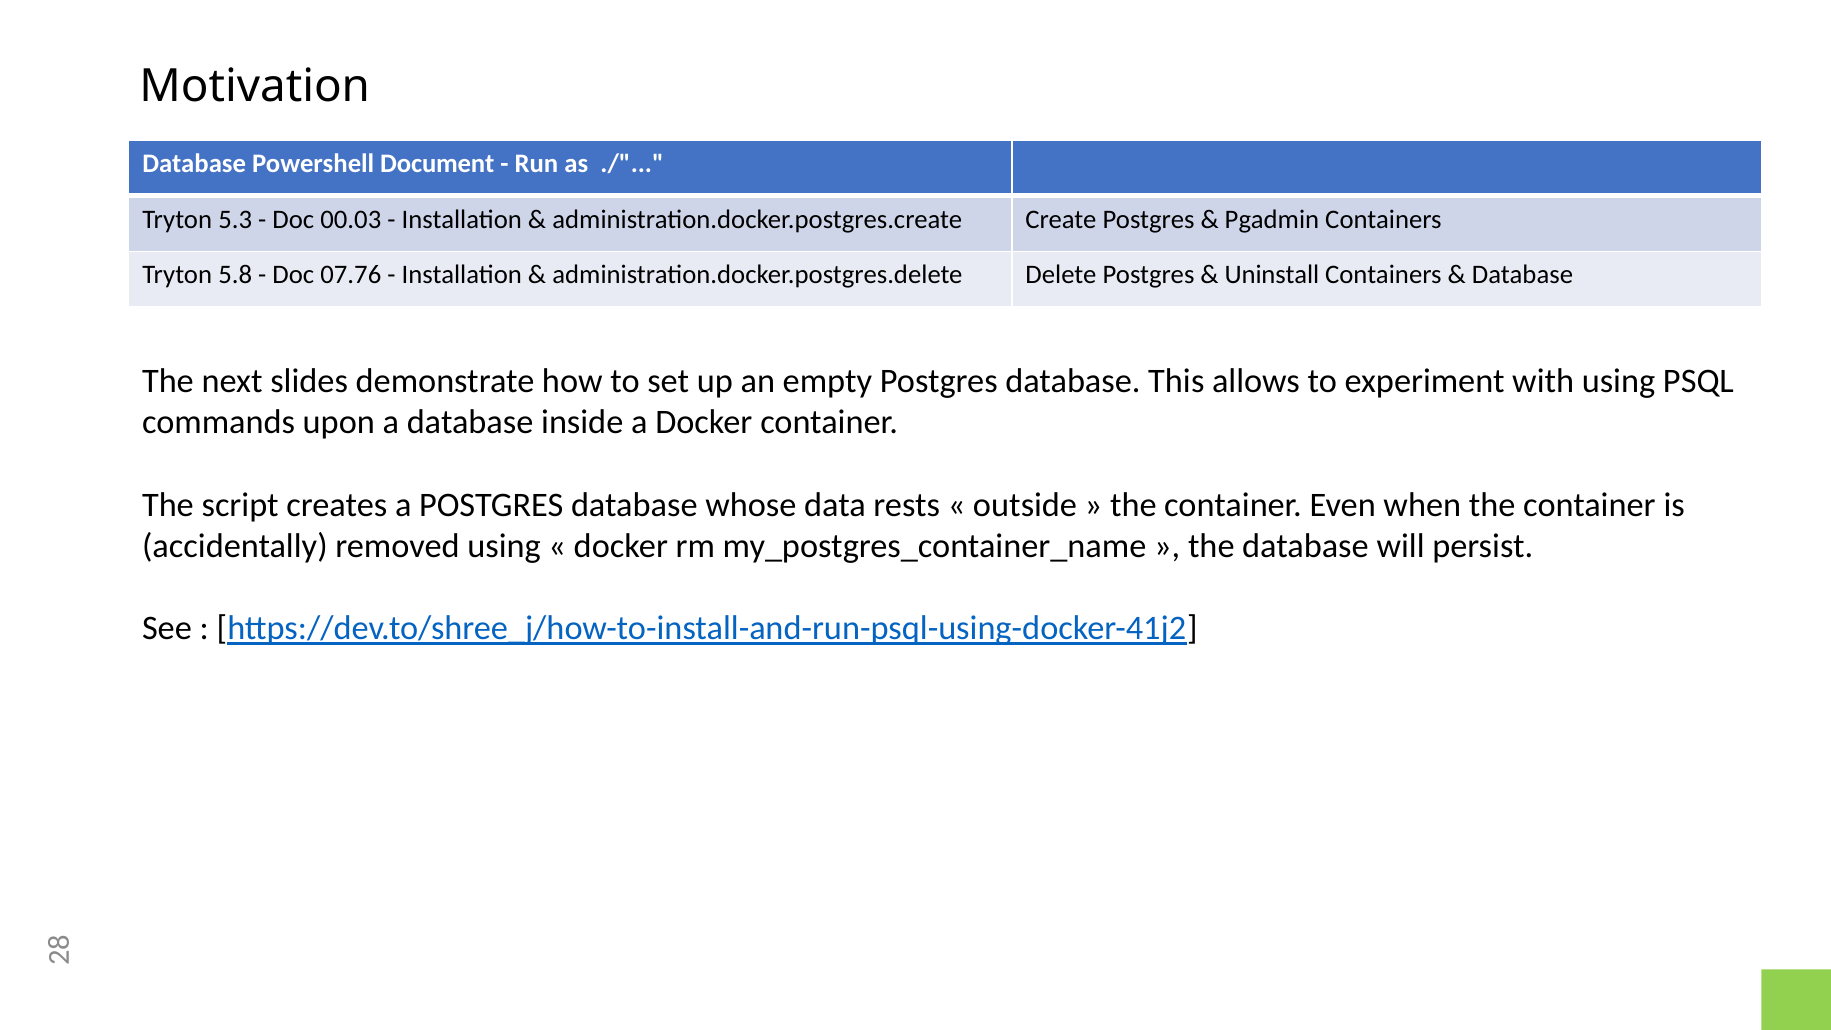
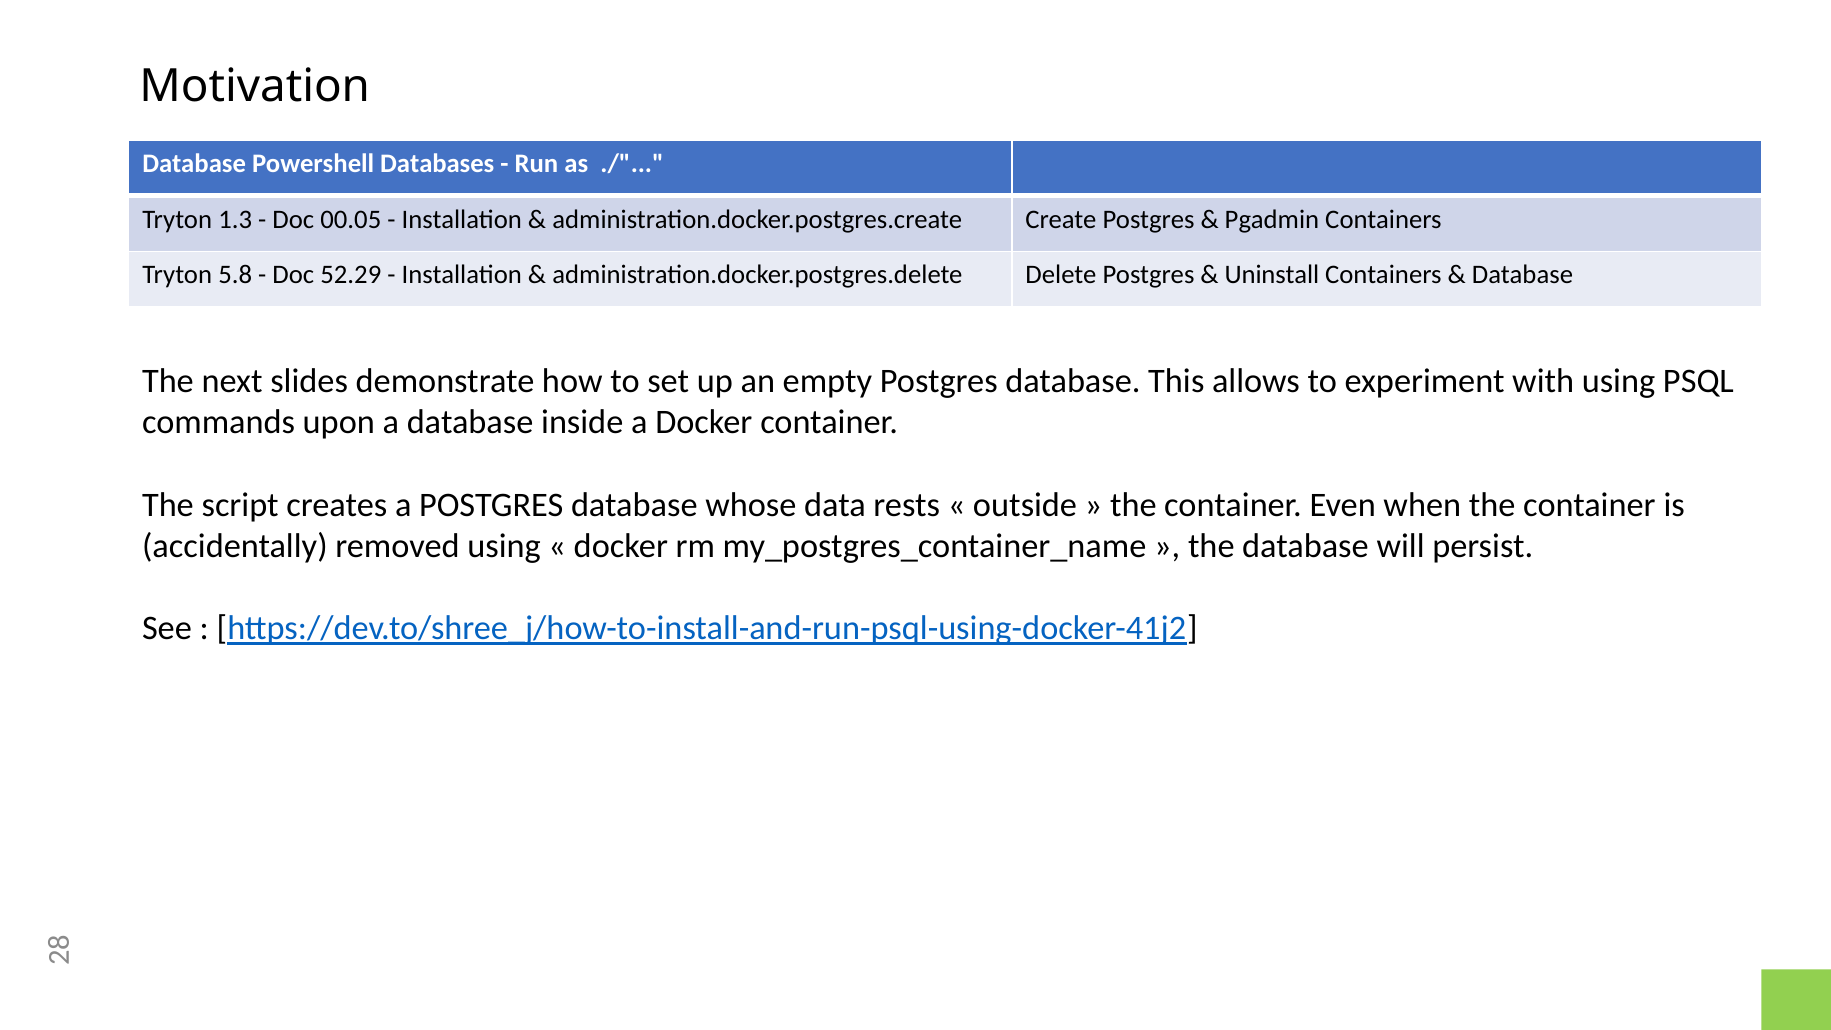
Document: Document -> Databases (437, 164)
5.3: 5.3 -> 1.3 (235, 219)
00.03: 00.03 -> 00.05 (351, 219)
07.76: 07.76 -> 52.29 (351, 275)
